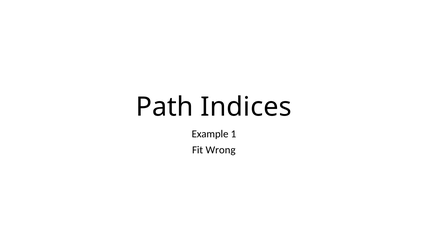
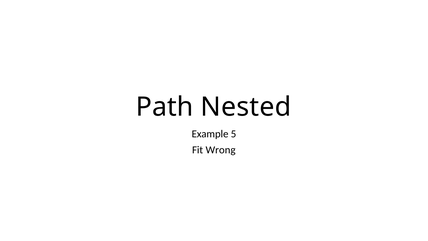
Indices: Indices -> Nested (246, 107)
1: 1 -> 5 (234, 134)
